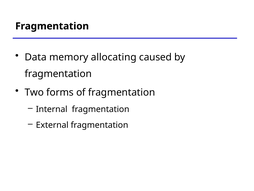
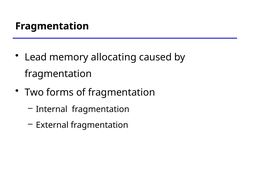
Data: Data -> Lead (36, 57)
